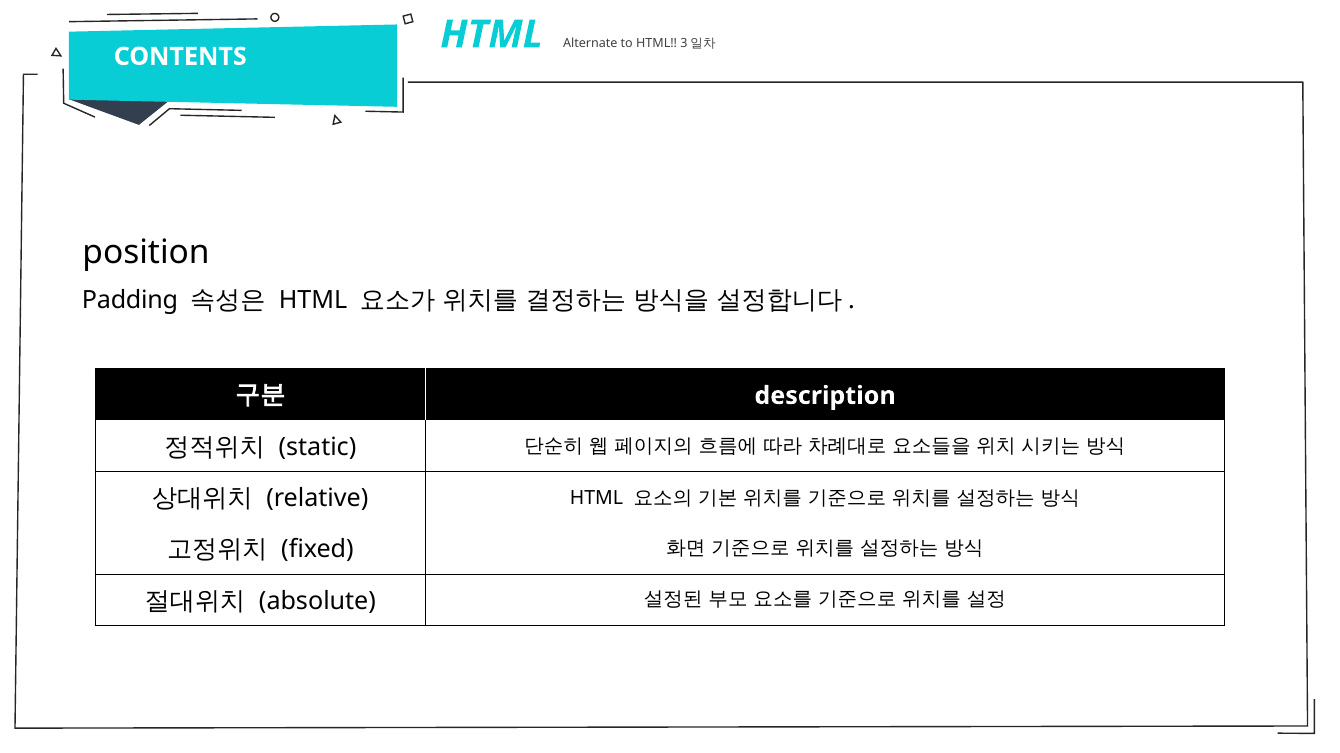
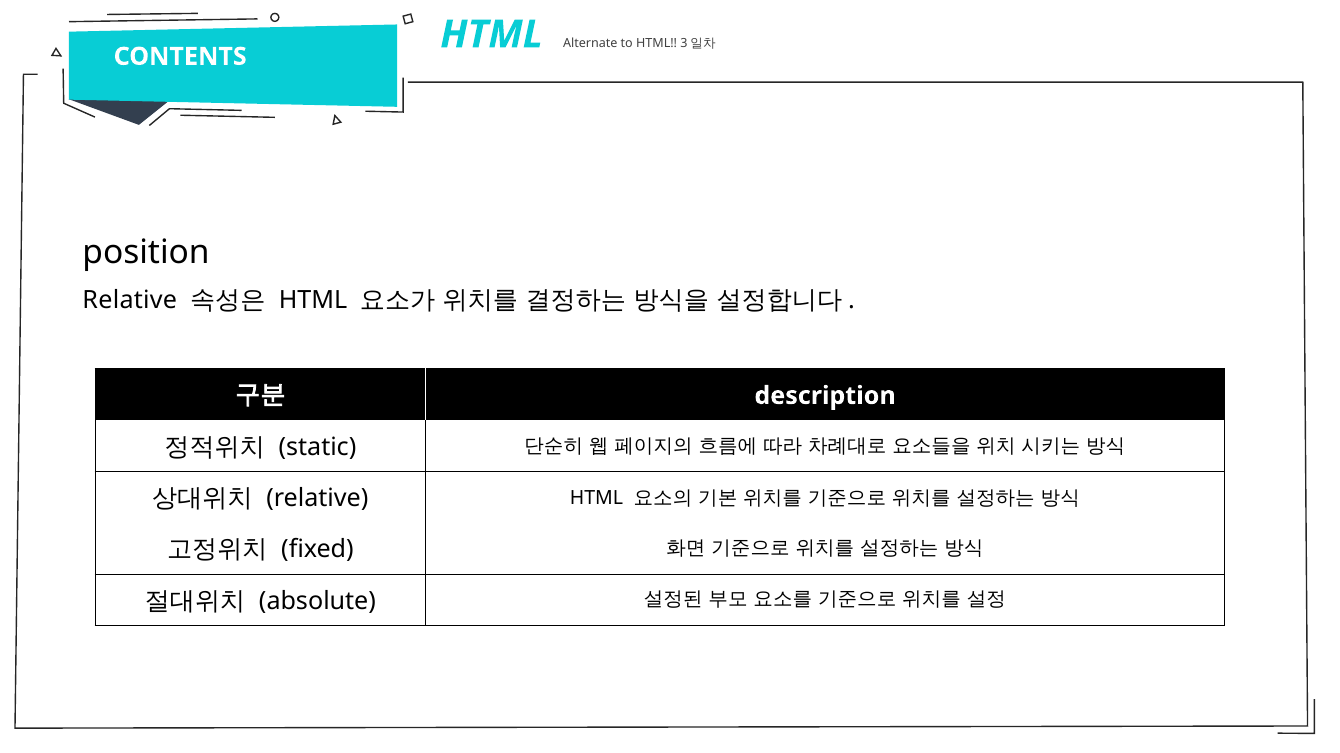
Padding: Padding -> Relative (130, 300)
